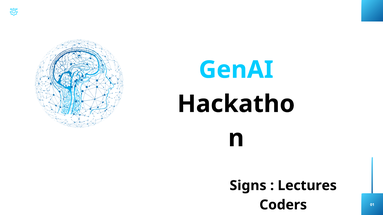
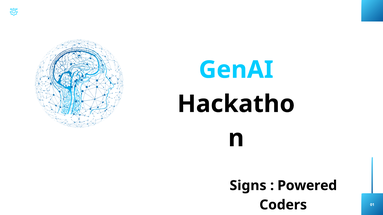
Lectures: Lectures -> Powered (307, 186)
